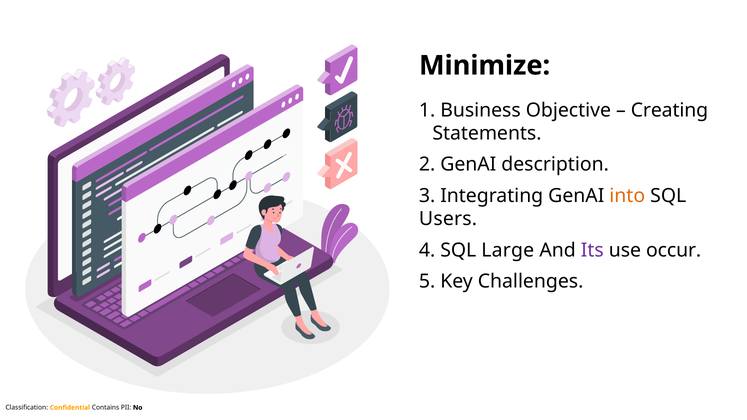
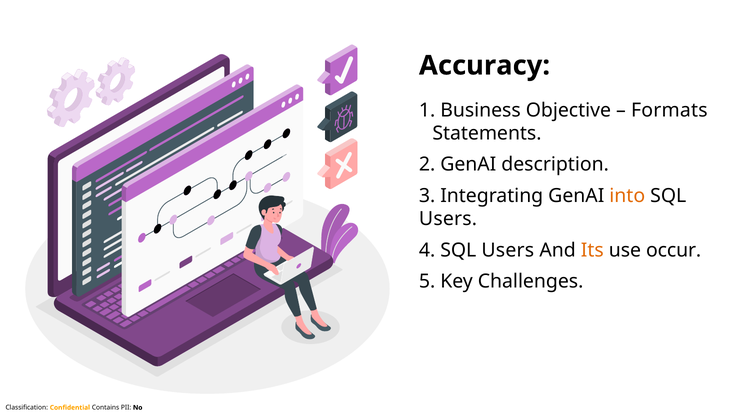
Minimize: Minimize -> Accuracy (484, 66)
Creating: Creating -> Formats (669, 110)
4 SQL Large: Large -> Users (508, 250)
Its colour: purple -> orange (592, 250)
